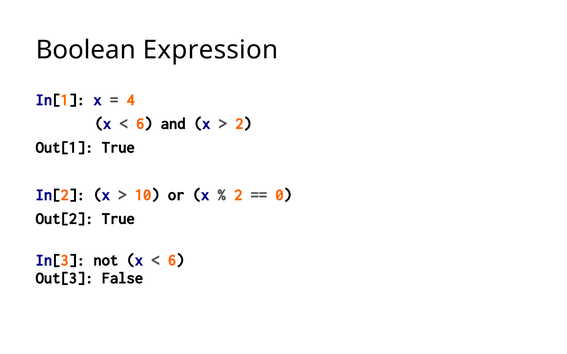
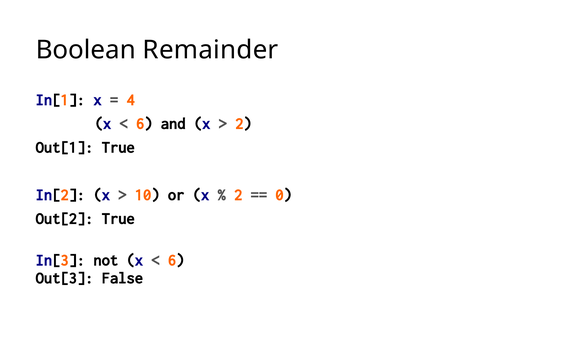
Expression: Expression -> Remainder (210, 50)
